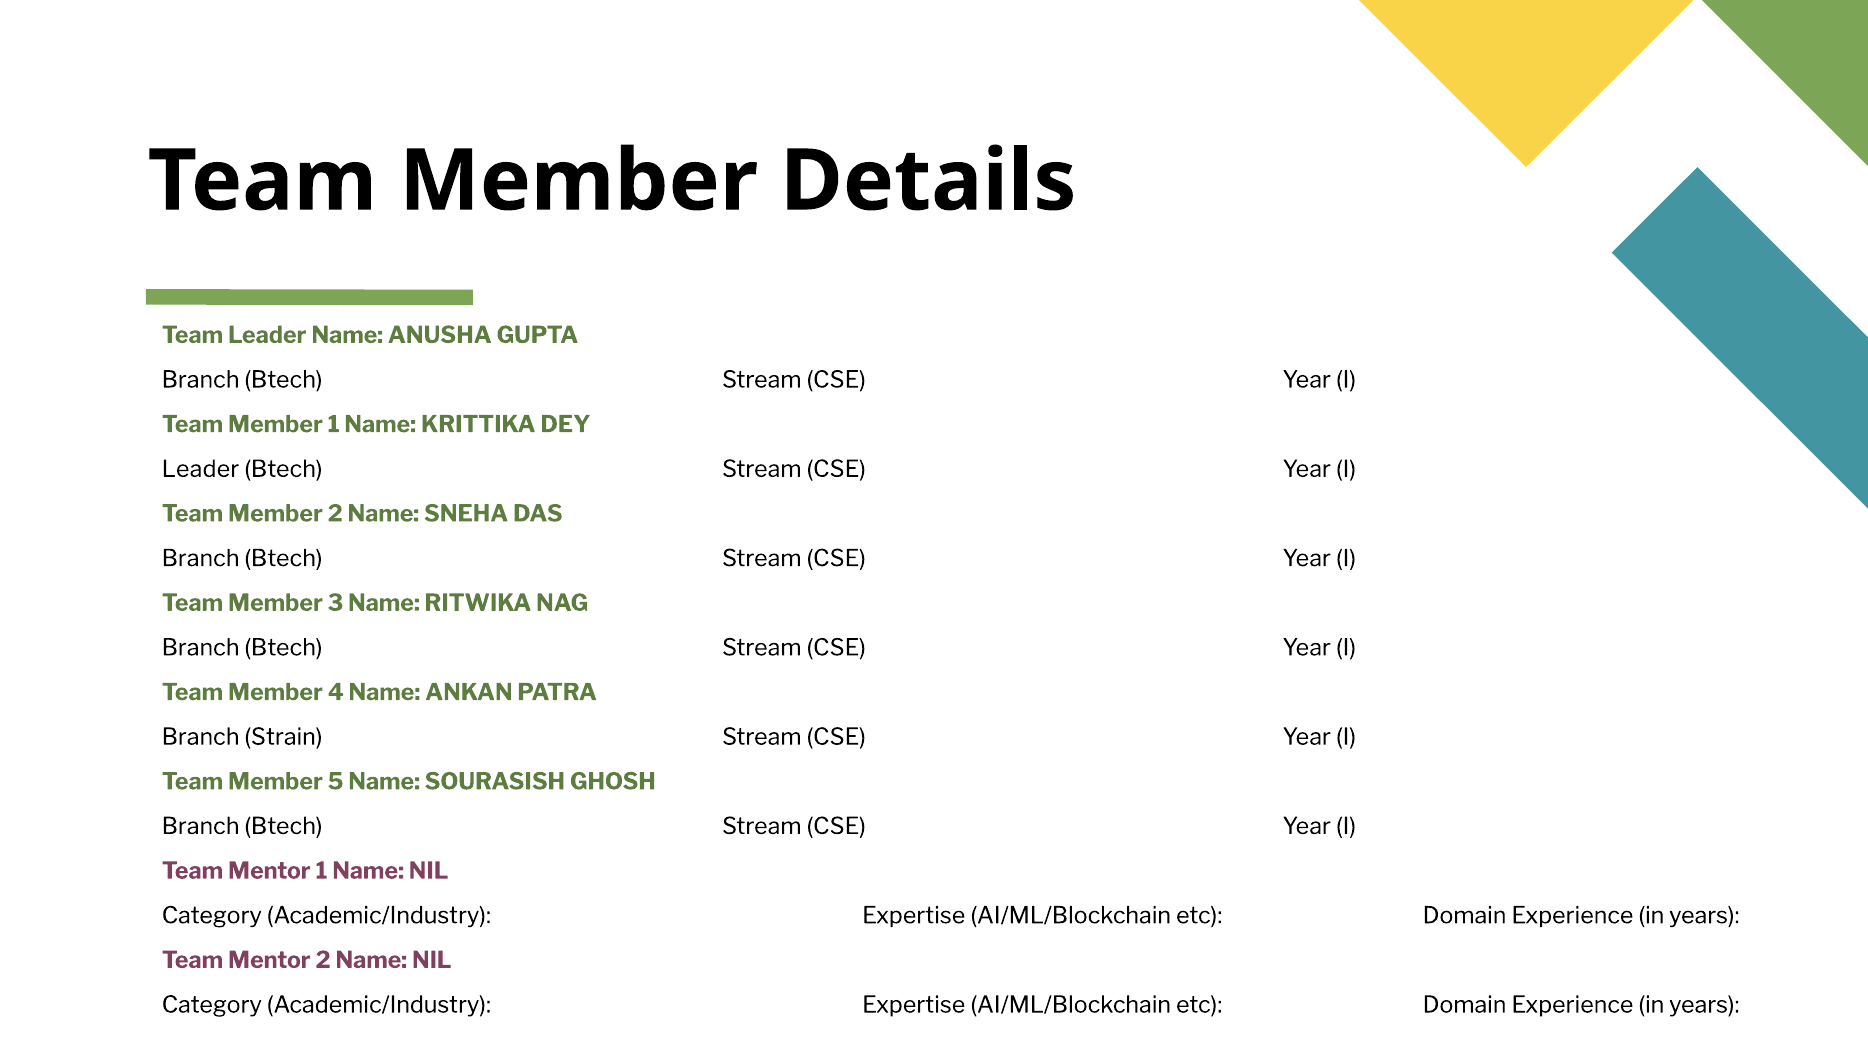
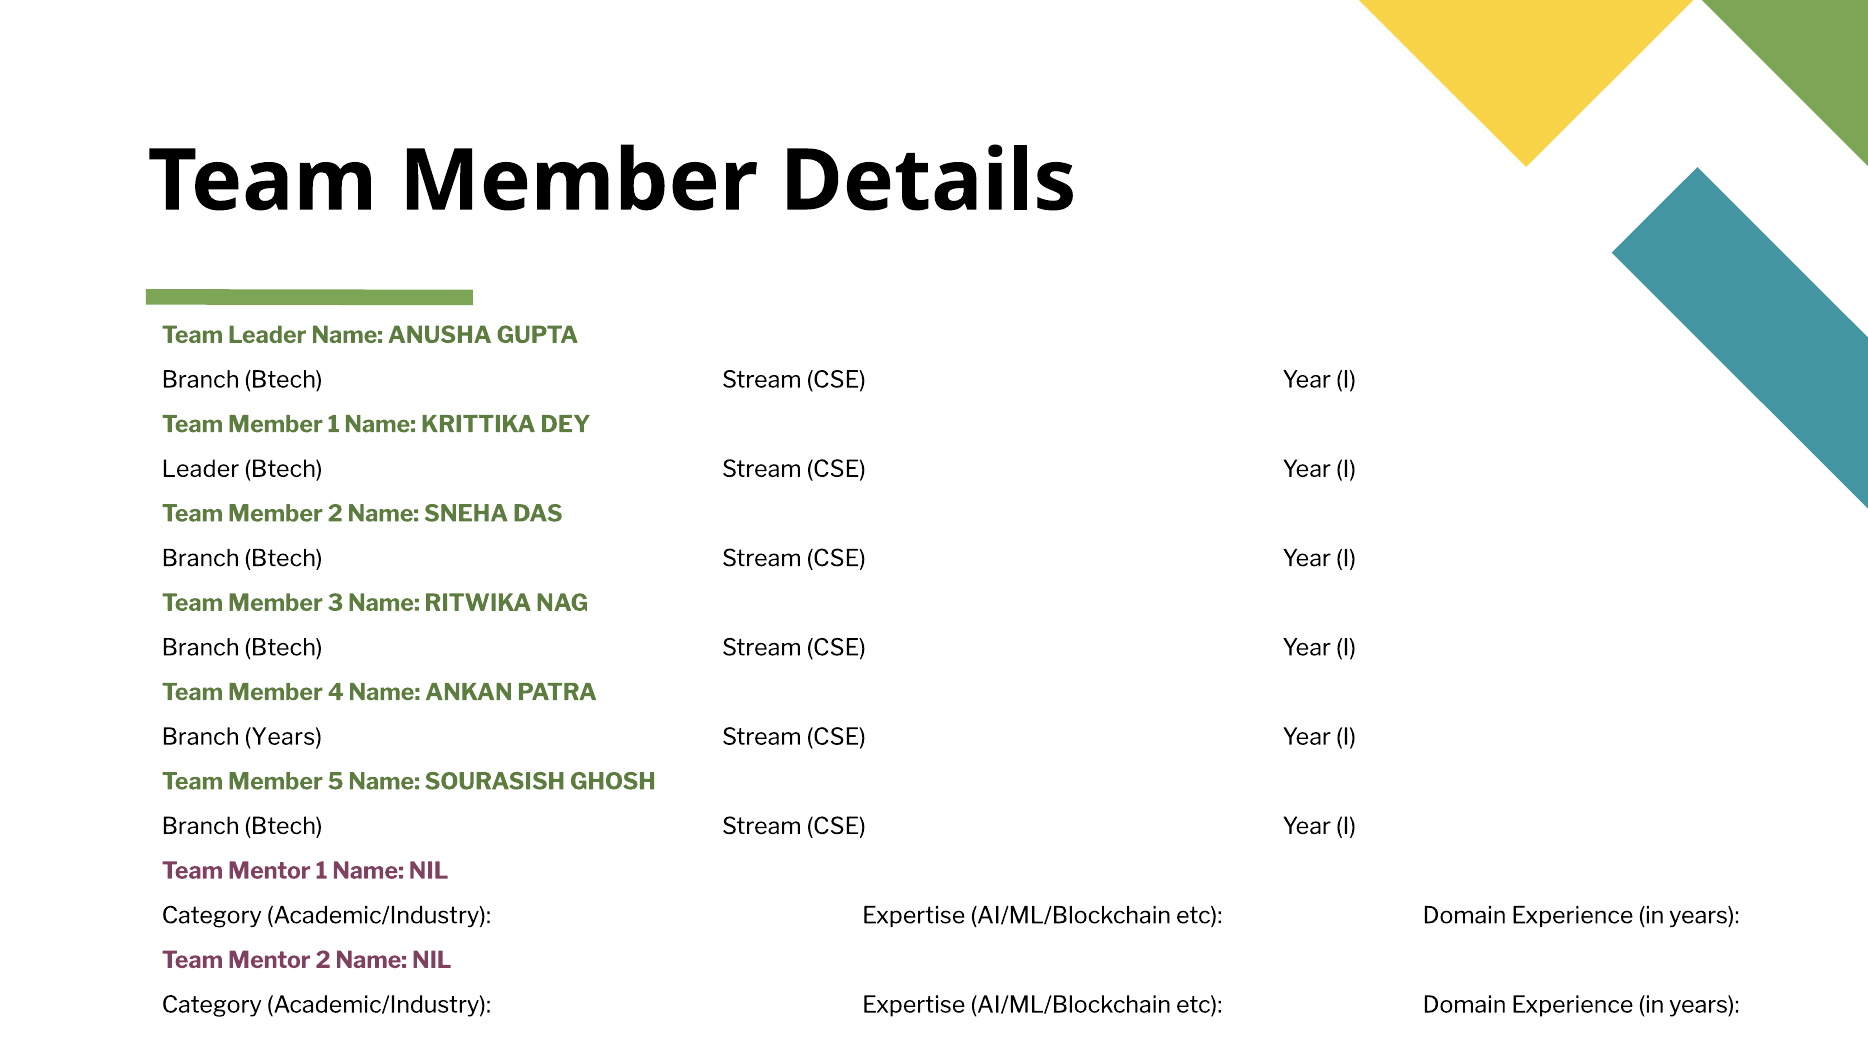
Branch Strain: Strain -> Years (283, 738)
